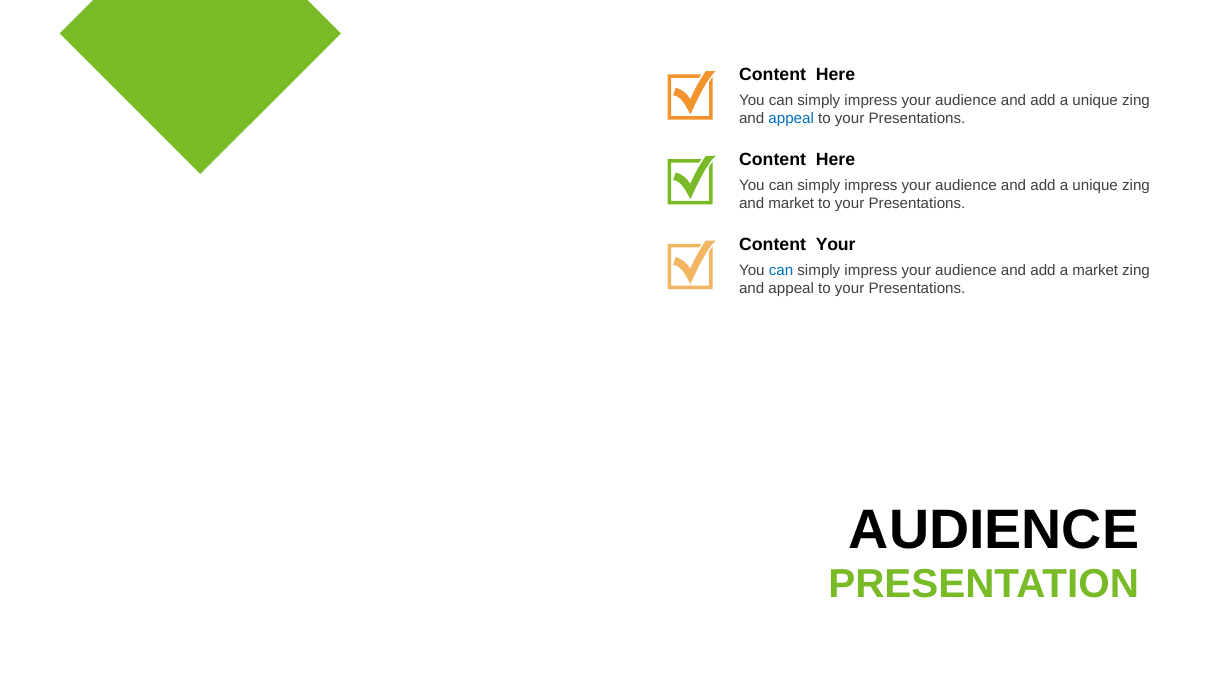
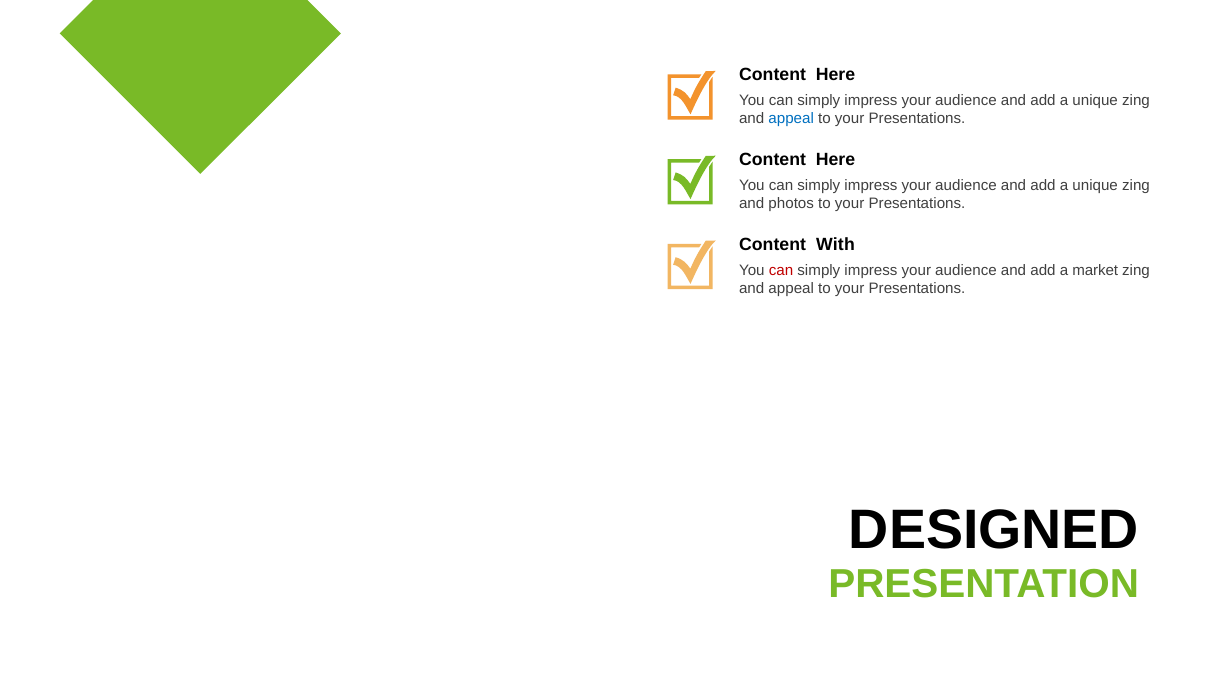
and market: market -> photos (791, 204)
Content Your: Your -> With (835, 245)
can colour: blue -> red (781, 270)
AUDIENCE: AUDIENCE -> DESIGNED (994, 530)
